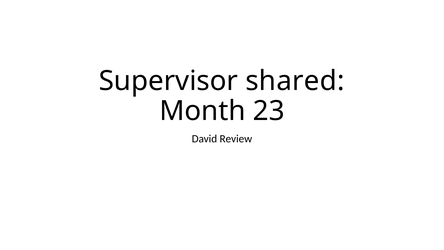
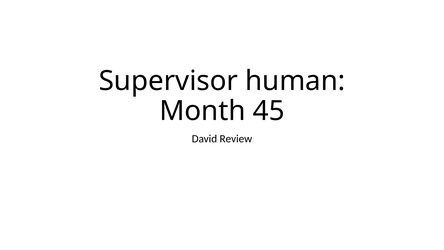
shared: shared -> human (295, 81)
23: 23 -> 45 (269, 111)
